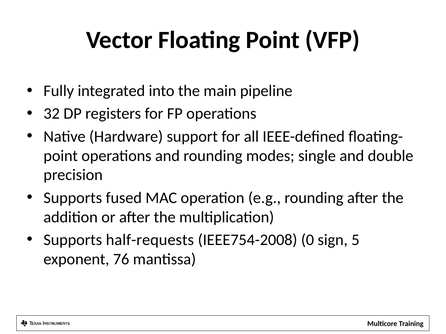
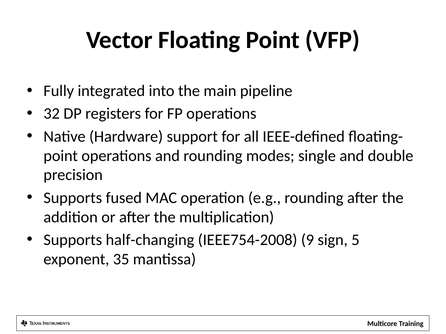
half-requests: half-requests -> half-changing (150, 240)
0: 0 -> 9 (308, 240)
76: 76 -> 35 (121, 259)
